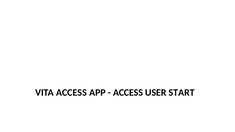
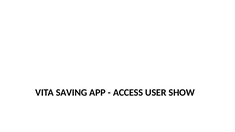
ACCESS: ACCESS -> SAVING (71, 93)
START: START -> SHOW (182, 93)
